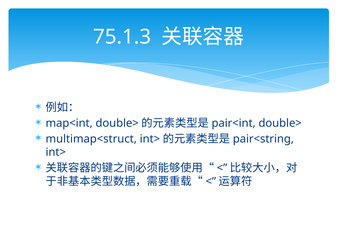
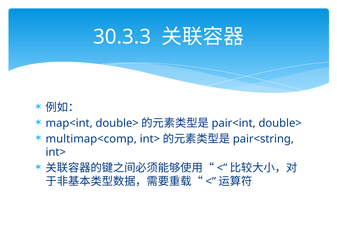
75.1.3: 75.1.3 -> 30.3.3 (122, 37)
multimap<struct: multimap<struct -> multimap<comp (91, 139)
